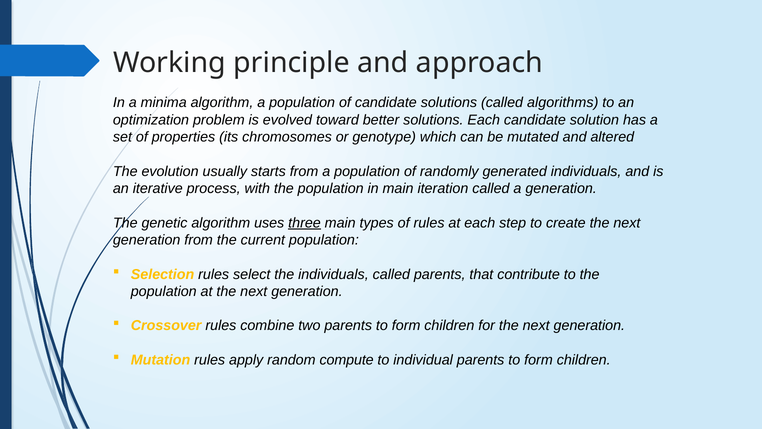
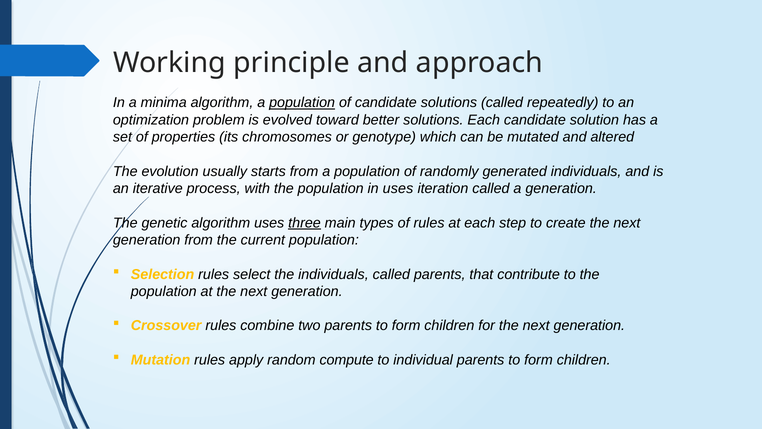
population underline: none -> present (302, 103)
algorithms: algorithms -> repeatedly (563, 103)
in main: main -> uses (398, 188)
